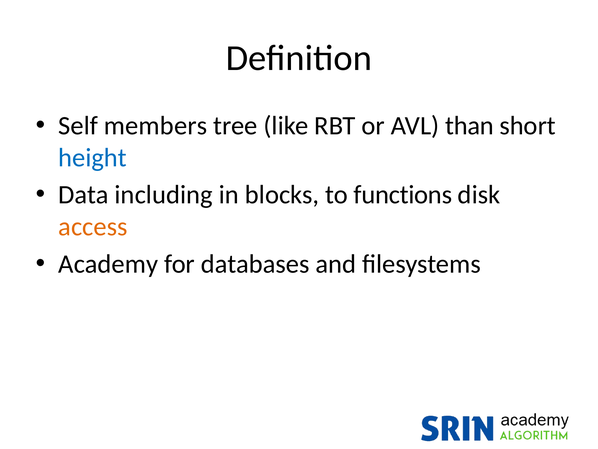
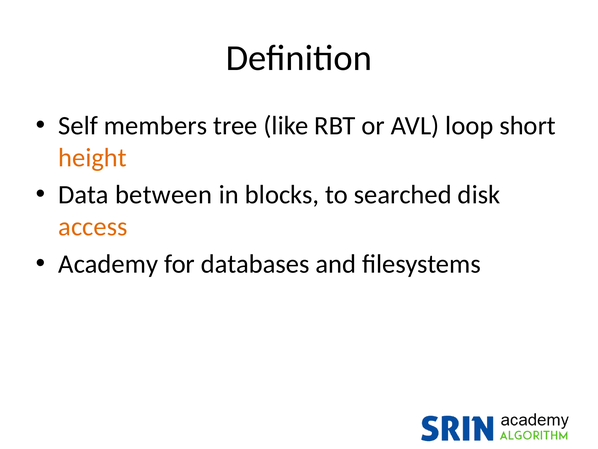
than: than -> loop (469, 125)
height colour: blue -> orange (93, 157)
including: including -> between (164, 195)
functions: functions -> searched (403, 195)
